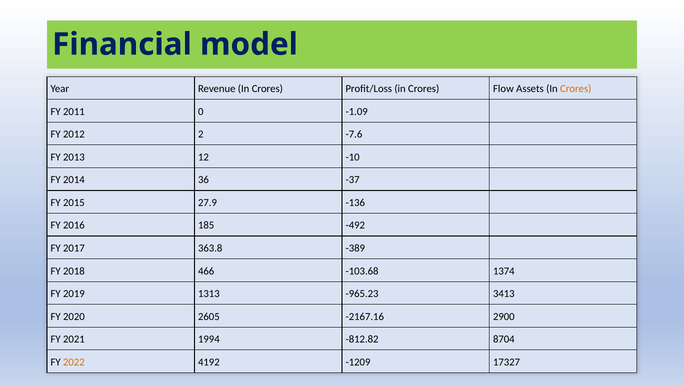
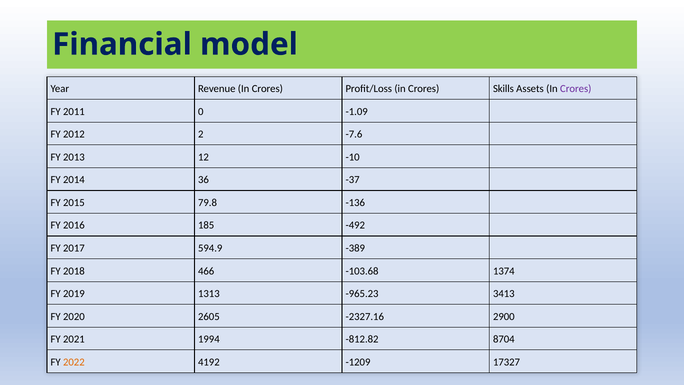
Flow: Flow -> Skills (503, 89)
Crores colour: orange -> purple (576, 89)
27.9: 27.9 -> 79.8 (208, 203)
363.8: 363.8 -> 594.9 (210, 248)
-2167.16: -2167.16 -> -2327.16 (365, 316)
